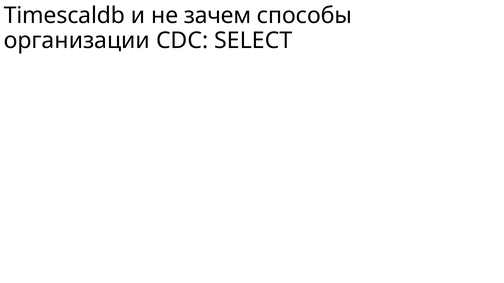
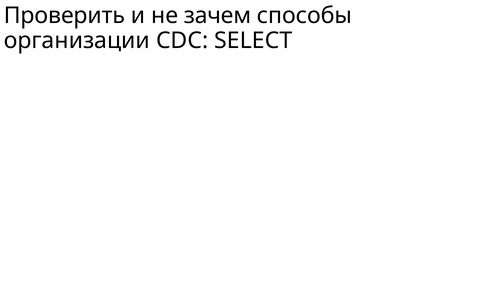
Timescaldb: Timescaldb -> Проверить (64, 16)
